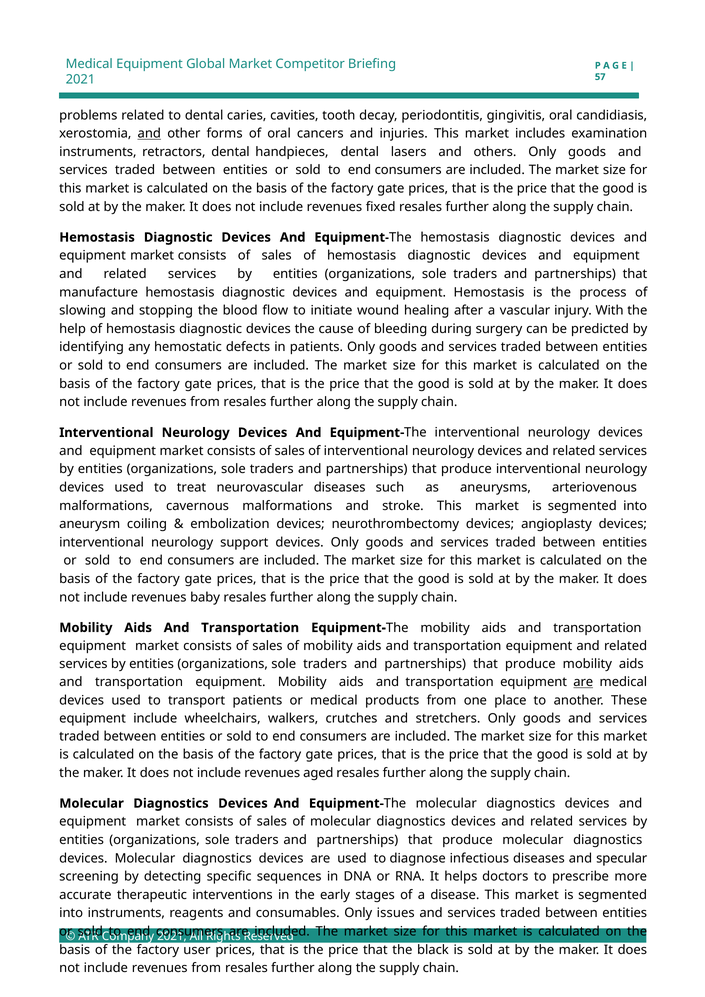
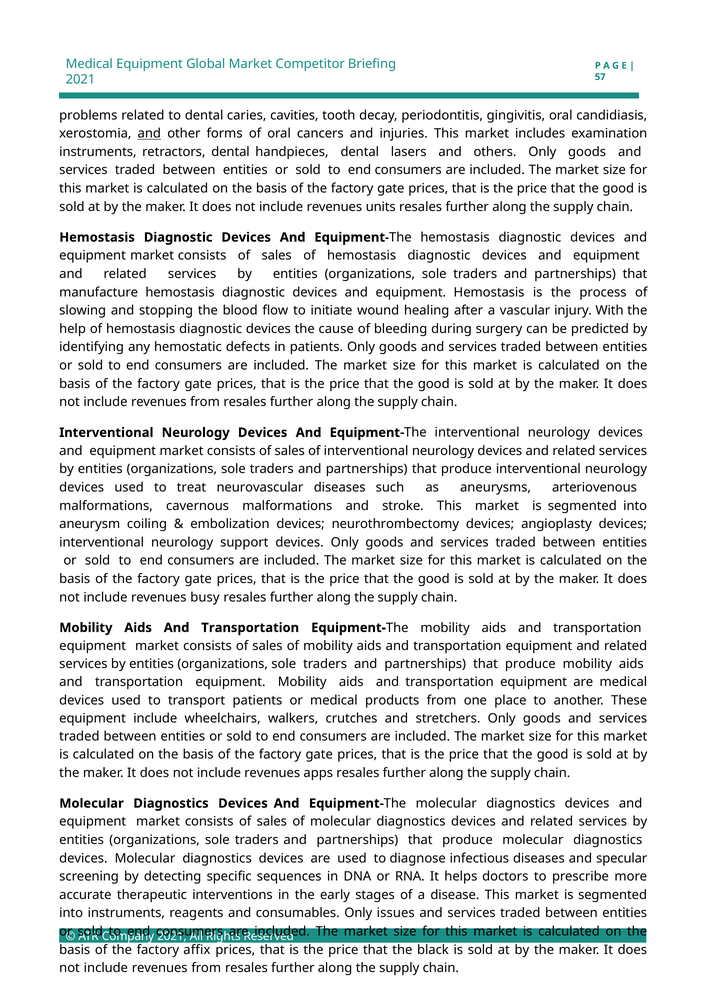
fixed: fixed -> units (381, 207)
baby: baby -> busy (205, 598)
are underline: present -> none (583, 683)
aged: aged -> apps (318, 773)
user: user -> affix (197, 950)
